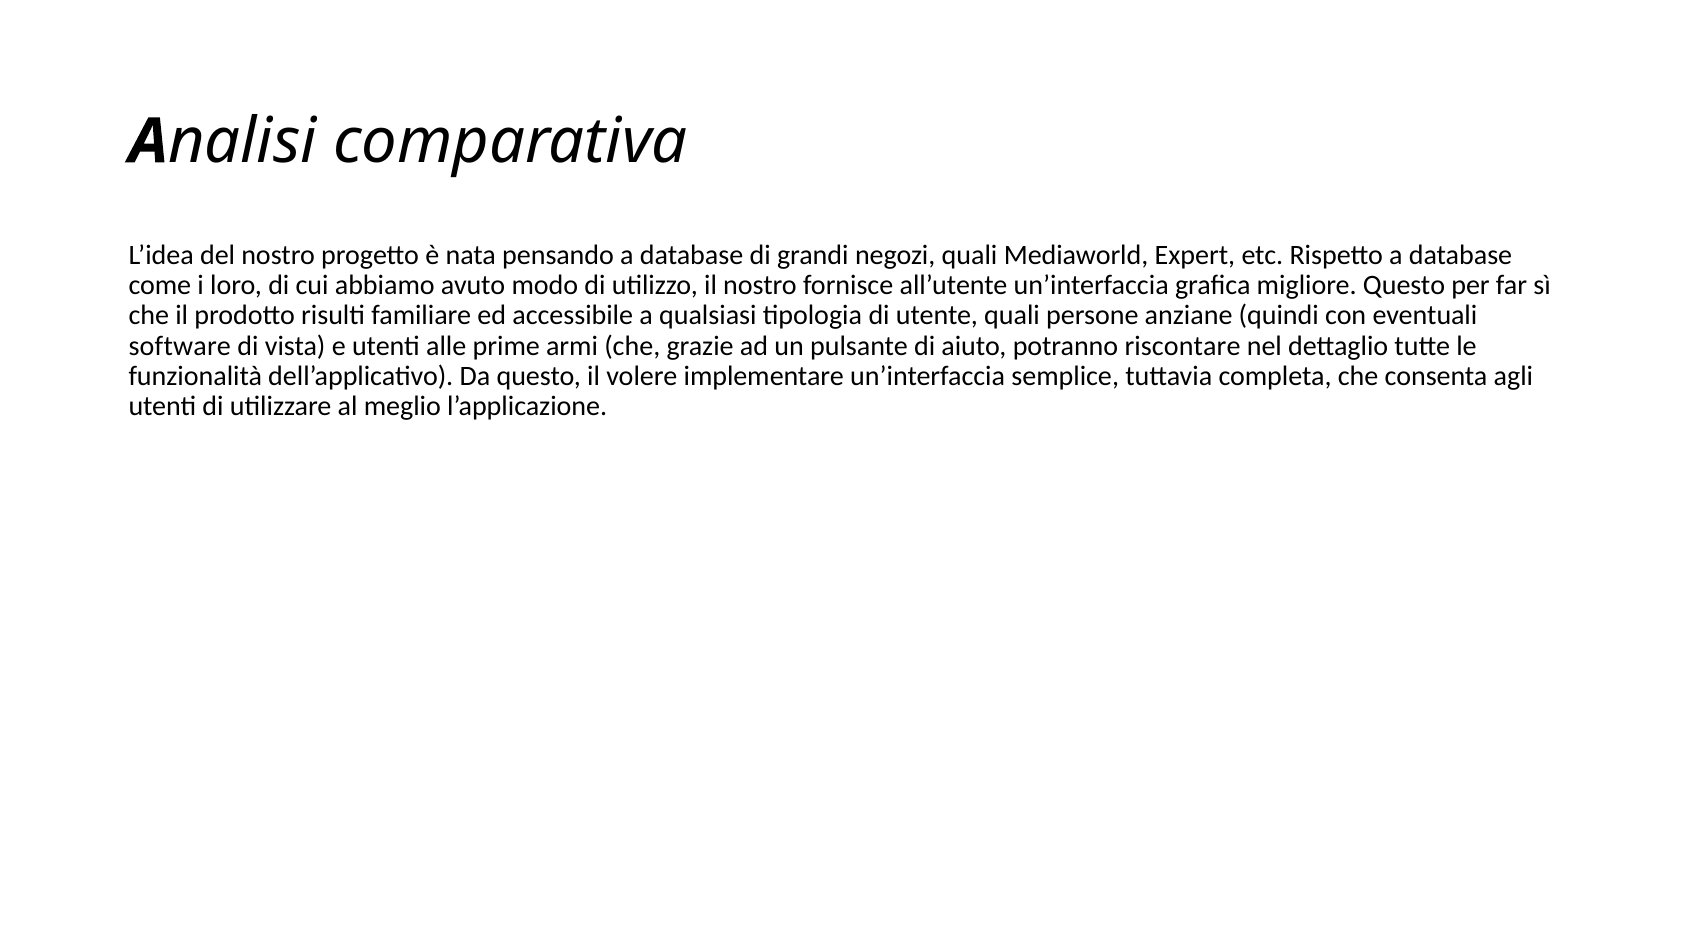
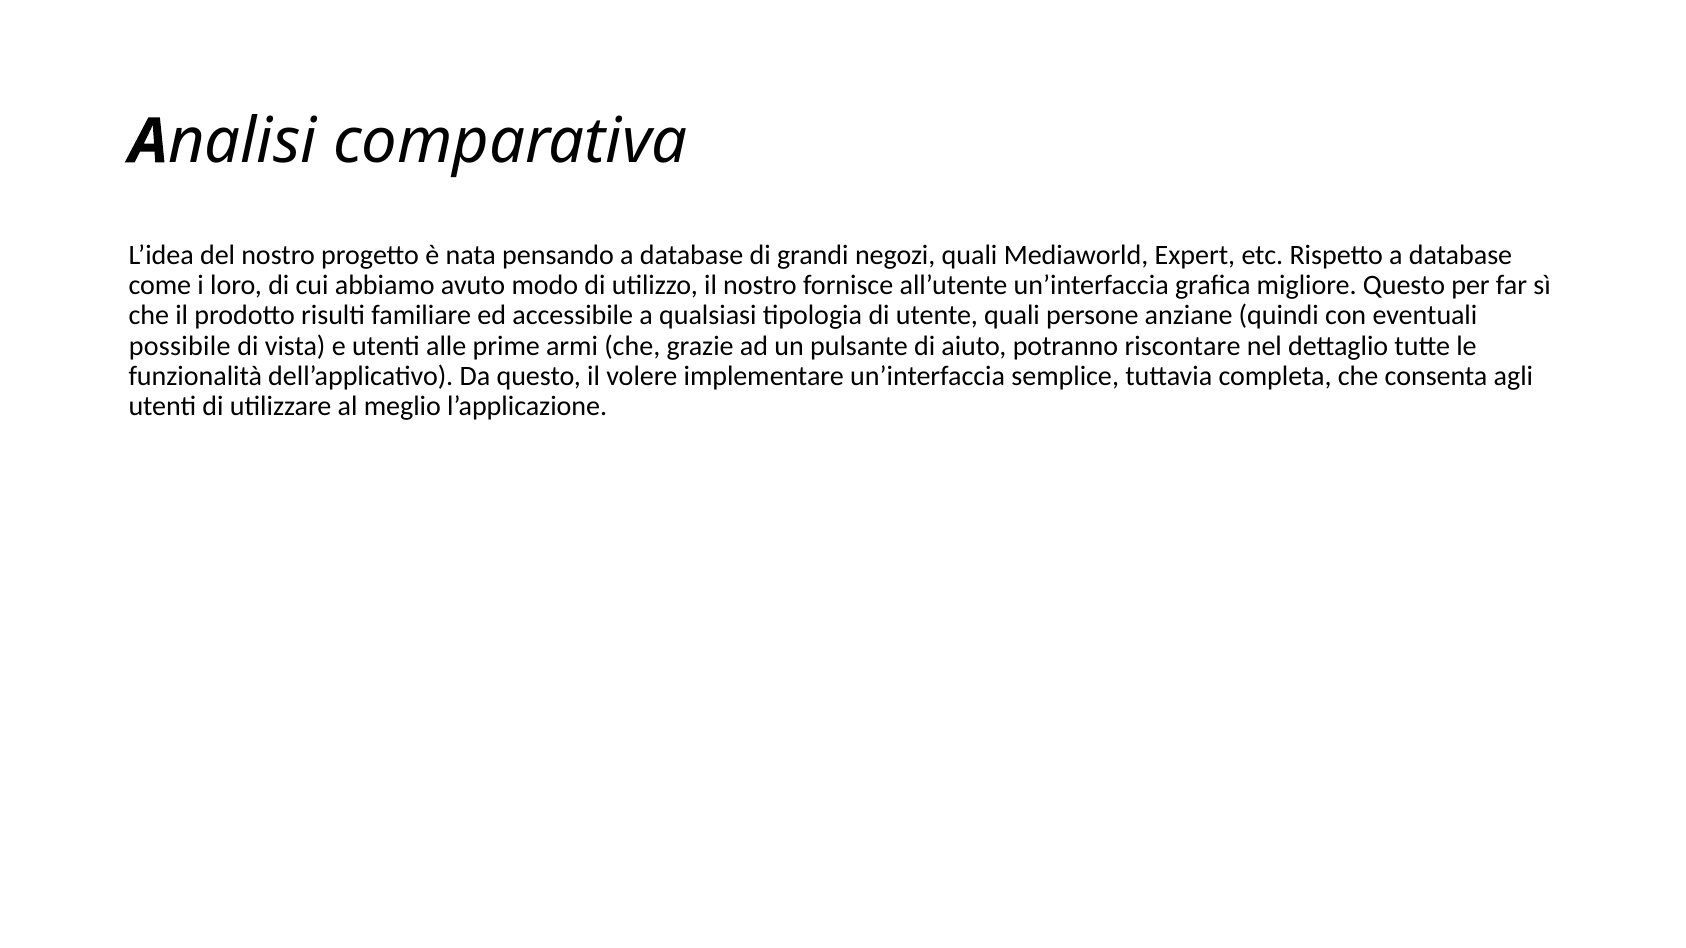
software: software -> possibile (180, 346)
